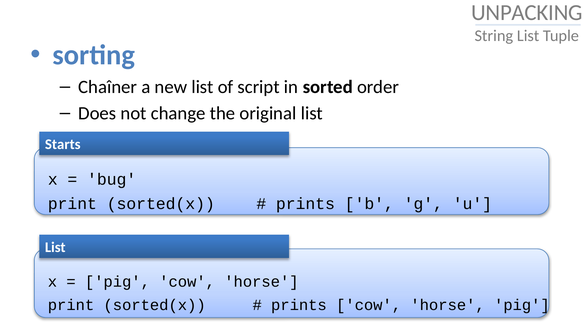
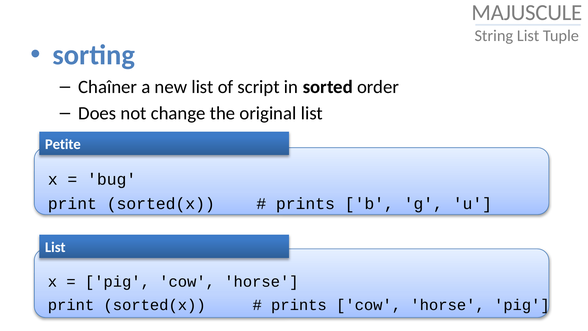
UNPACKING: UNPACKING -> MAJUSCULE (527, 13)
Starts: Starts -> Petite (63, 144)
